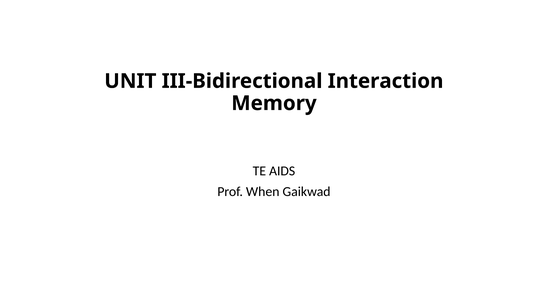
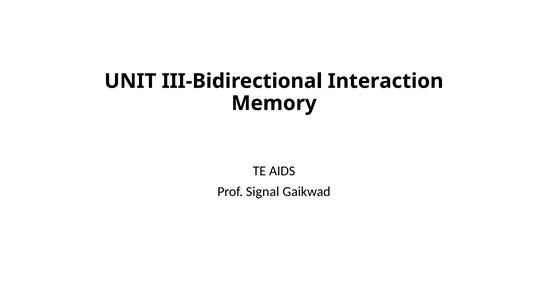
When: When -> Signal (263, 192)
